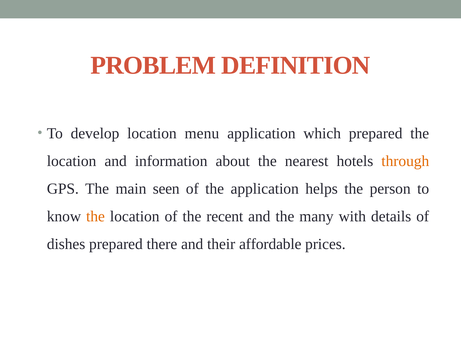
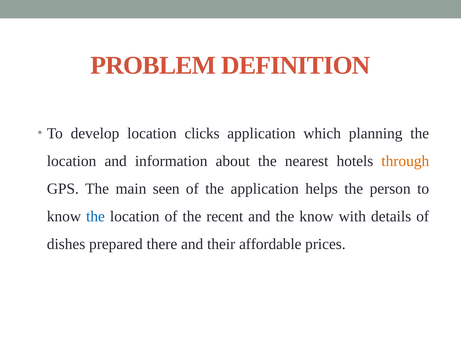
menu: menu -> clicks (202, 133)
which prepared: prepared -> planning (376, 133)
the colour: orange -> blue (95, 216)
the many: many -> know (316, 216)
